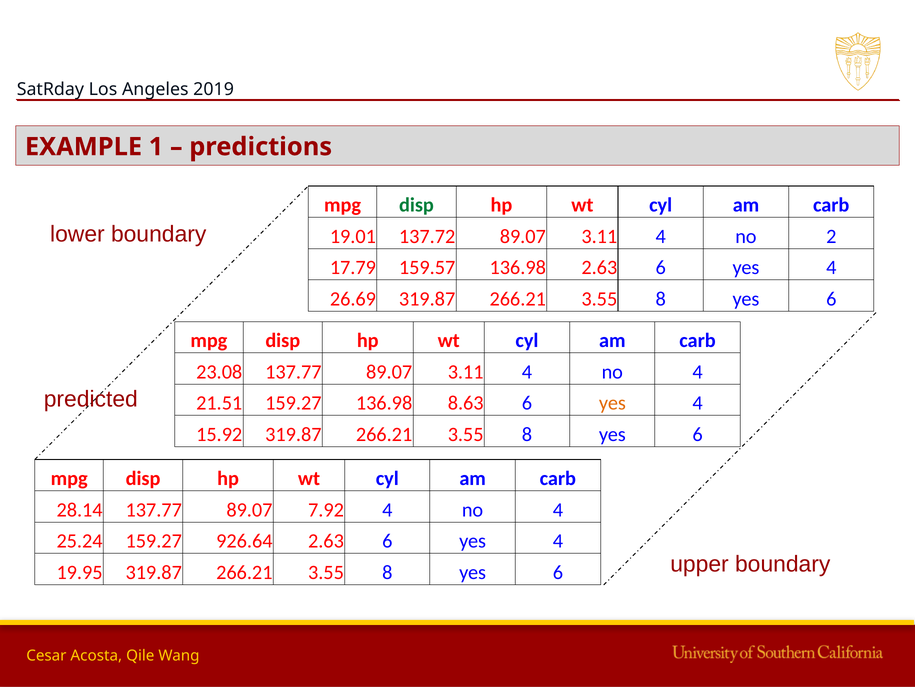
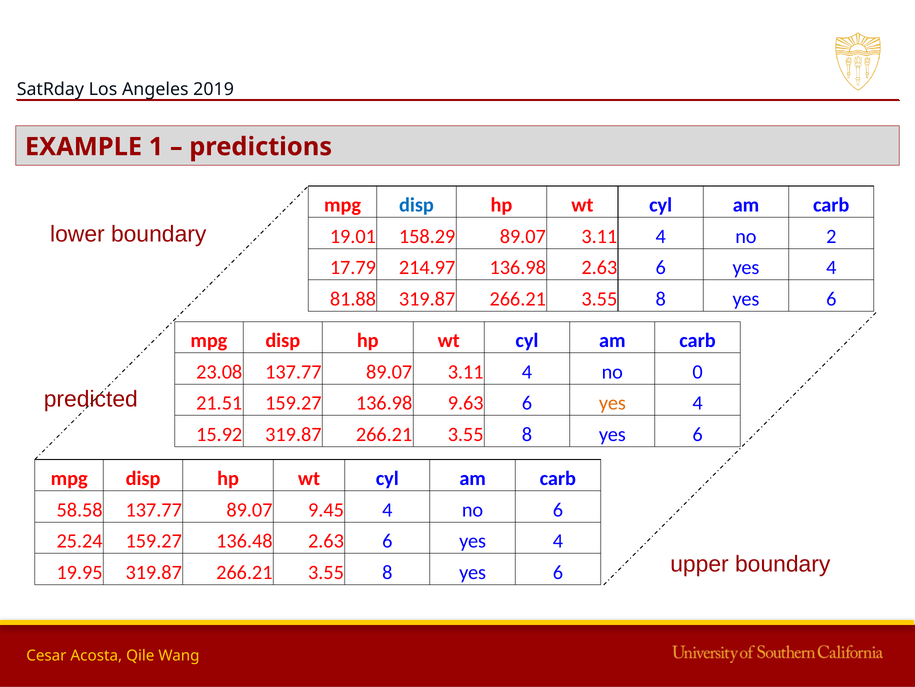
disp colour: green -> blue (416, 205)
137.72: 137.72 -> 158.29 (427, 236)
159.57: 159.57 -> 214.97 (427, 267)
26.69: 26.69 -> 81.88 (353, 299)
3.11 4 no 4: 4 -> 0 (698, 372)
8.63: 8.63 -> 9.63 (466, 403)
28.14: 28.14 -> 58.58 (80, 509)
7.92: 7.92 -> 9.45 (326, 509)
4: 4 -> 6 (558, 509)
926.64: 926.64 -> 136.48 (244, 541)
